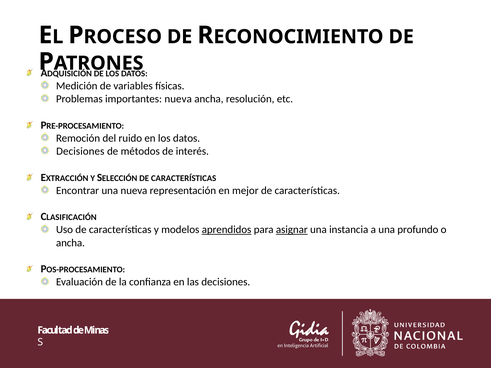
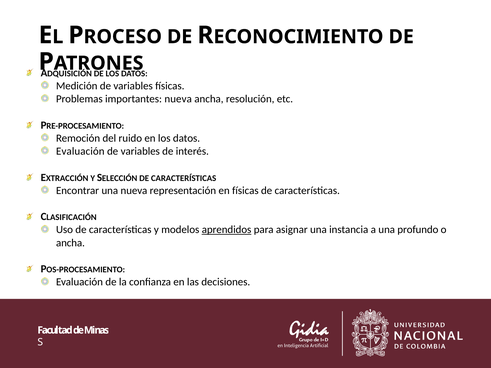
Decisiones: Decisiones -> Evaluación (80, 151)
métodos: métodos -> variables (140, 151)
en mejor: mejor -> físicas (245, 191)
asignar underline: present -> none (292, 230)
